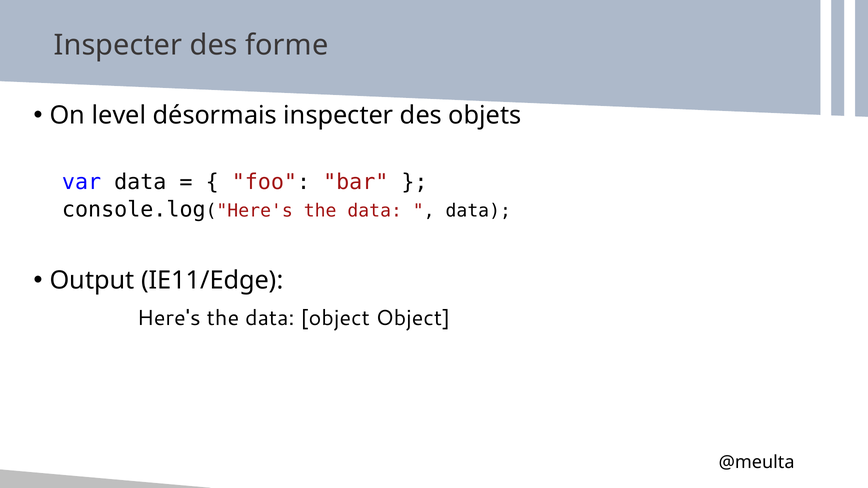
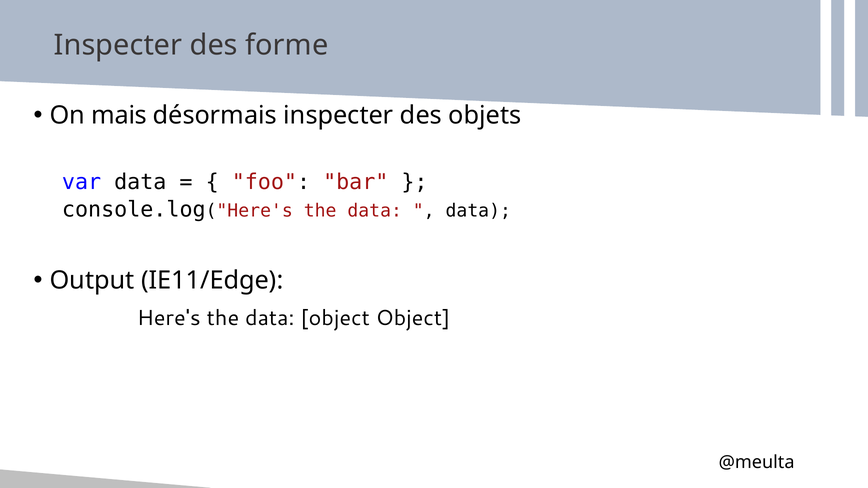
level: level -> mais (119, 116)
